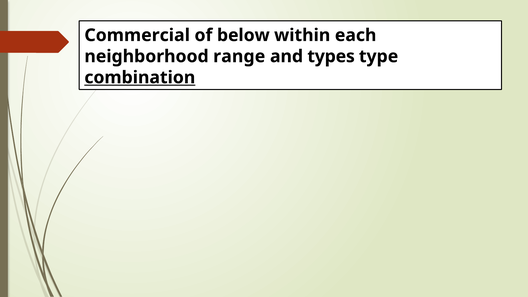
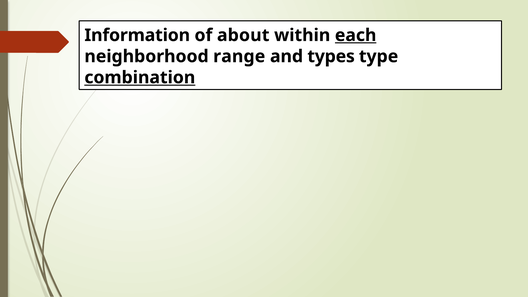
Commercial: Commercial -> Information (137, 35)
below: below -> about (243, 35)
each underline: none -> present (356, 35)
